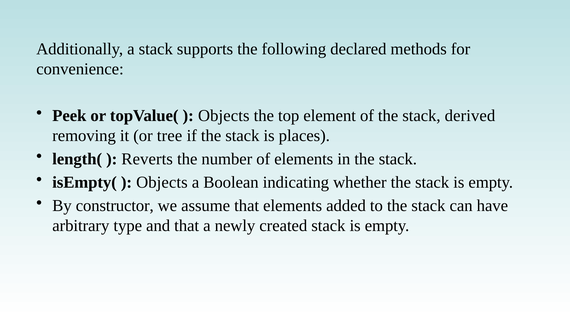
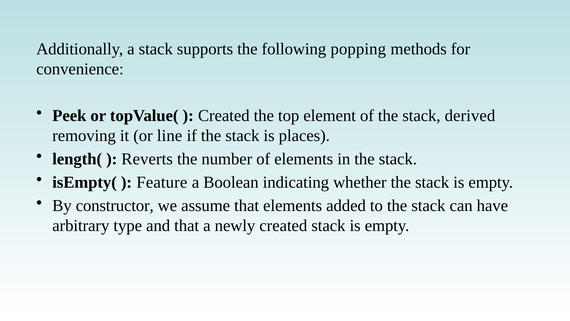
declared: declared -> popping (358, 49)
Objects: Objects -> Created (224, 115)
tree: tree -> line (170, 135)
Objects: Objects -> Feature (162, 182)
